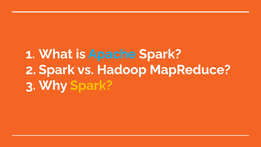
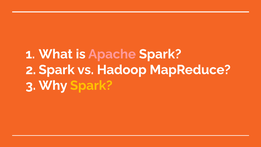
Apache colour: light blue -> pink (112, 54)
